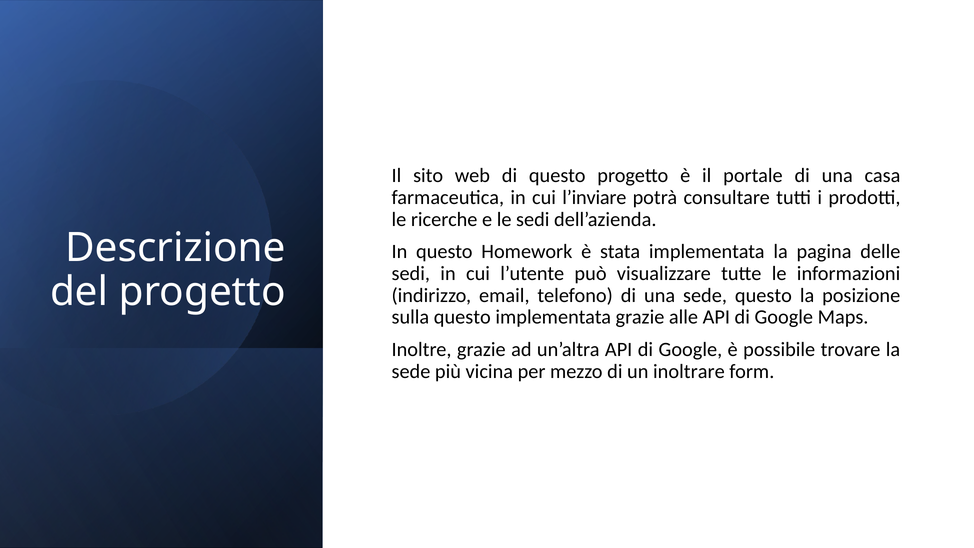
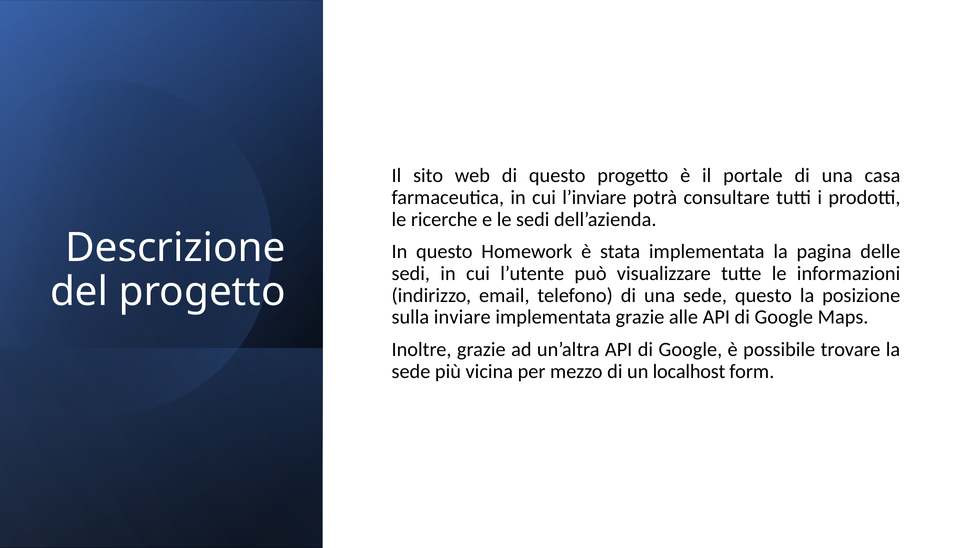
sulla questo: questo -> inviare (462, 317)
inoltrare: inoltrare -> localhost (689, 371)
